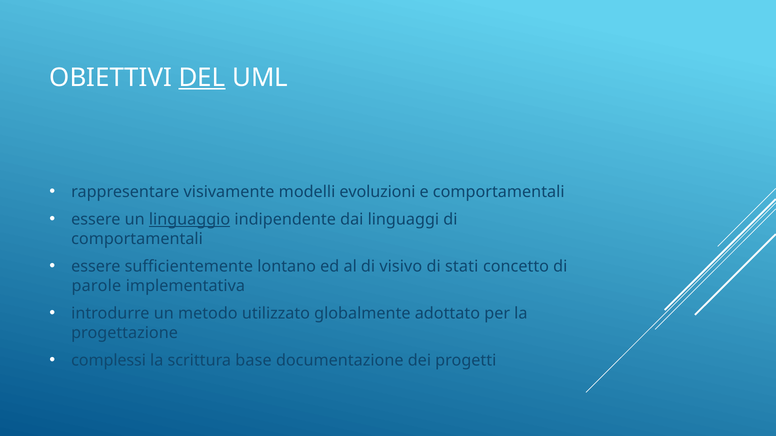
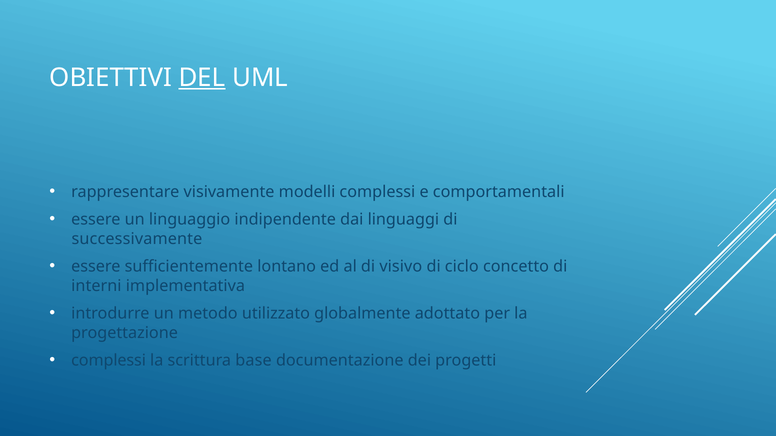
modelli evoluzioni: evoluzioni -> complessi (377, 192)
linguaggio underline: present -> none (190, 220)
comportamentali: comportamentali -> successivamente (137, 239)
stati: stati -> ciclo (462, 267)
parole: parole -> interni (96, 286)
